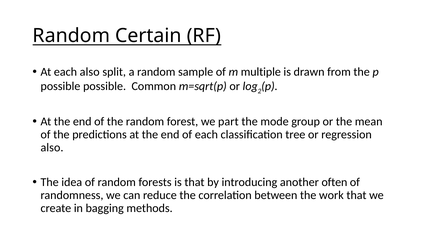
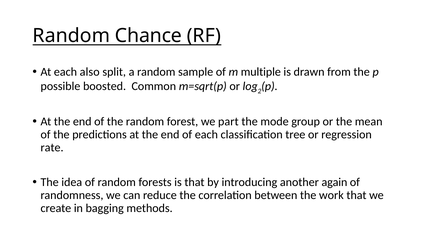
Certain: Certain -> Chance (148, 36)
possible possible: possible -> boosted (105, 86)
also: also -> rate (52, 148)
often: often -> again (334, 182)
